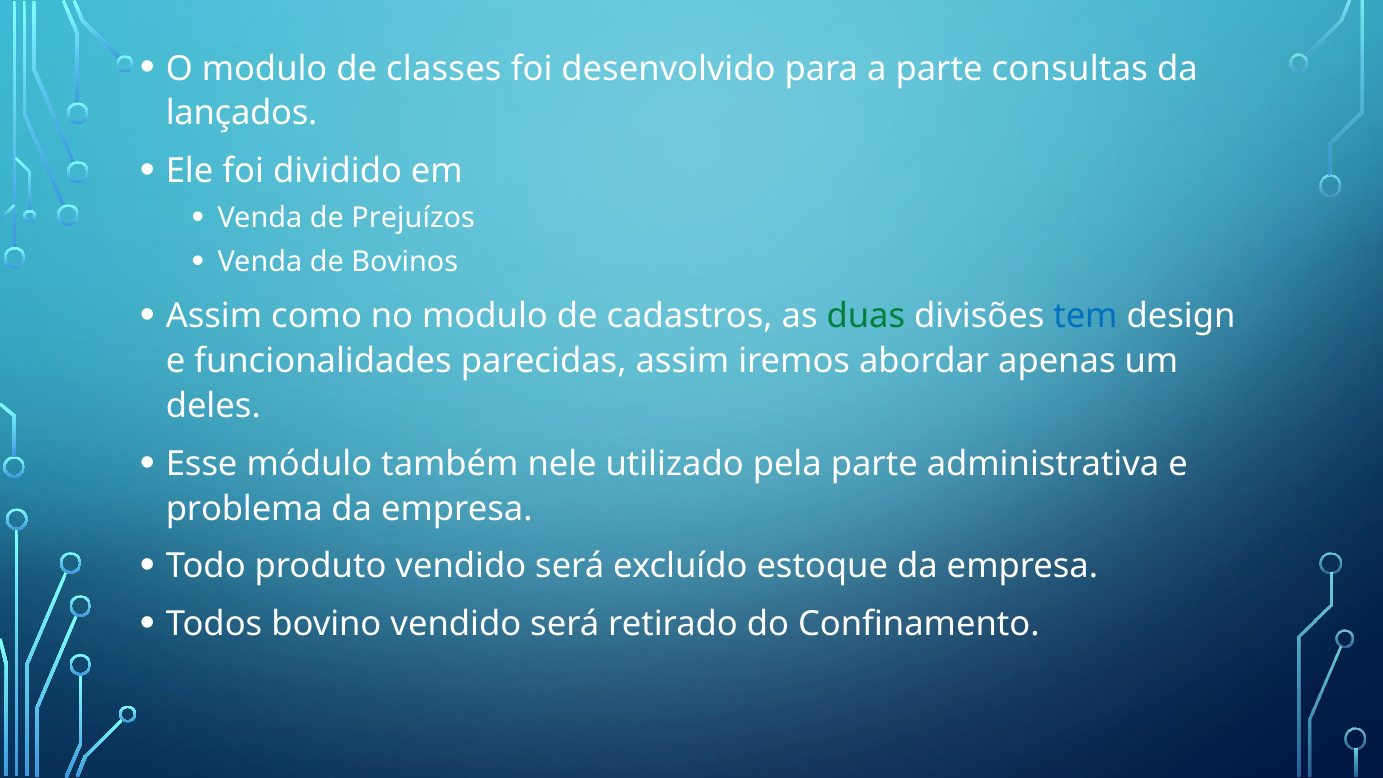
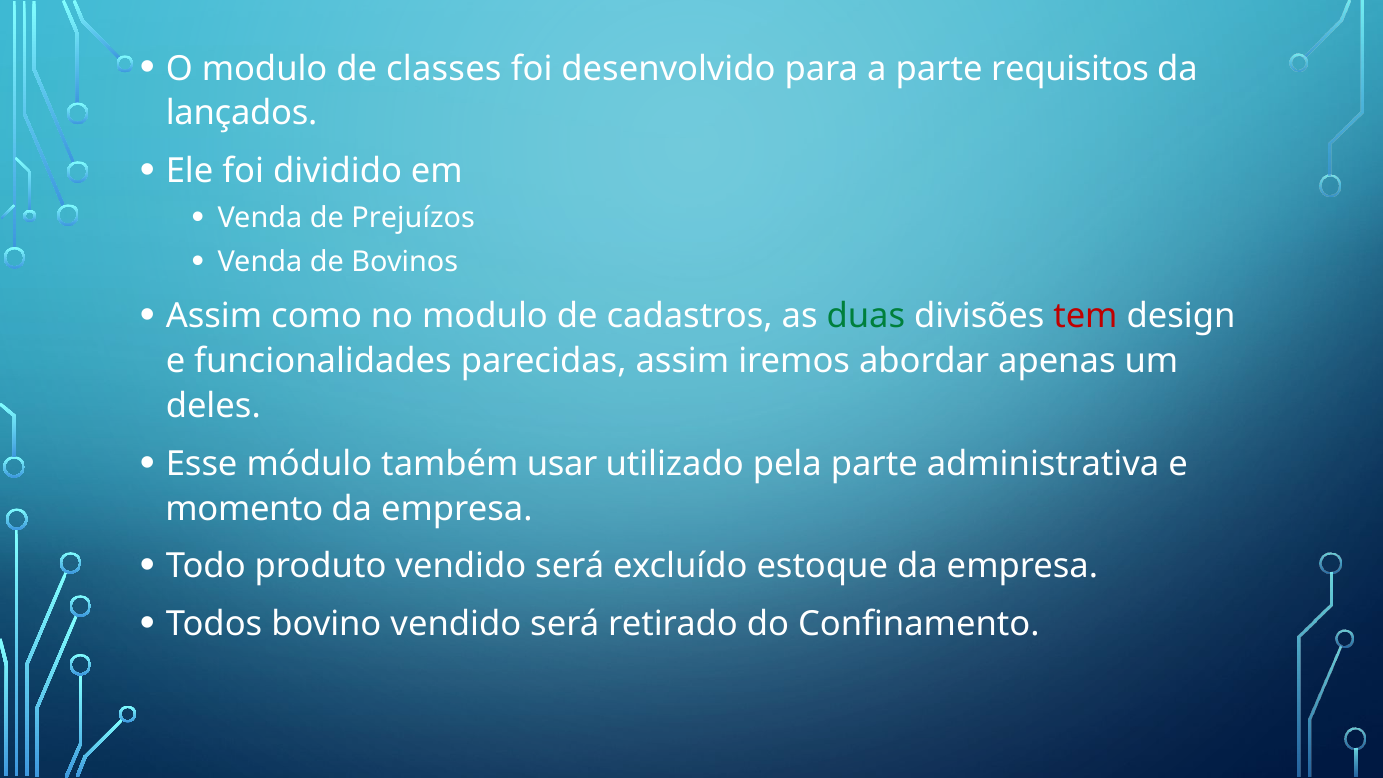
consultas: consultas -> requisitos (1070, 69)
tem colour: blue -> red (1085, 317)
nele: nele -> usar (562, 464)
problema: problema -> momento (244, 509)
